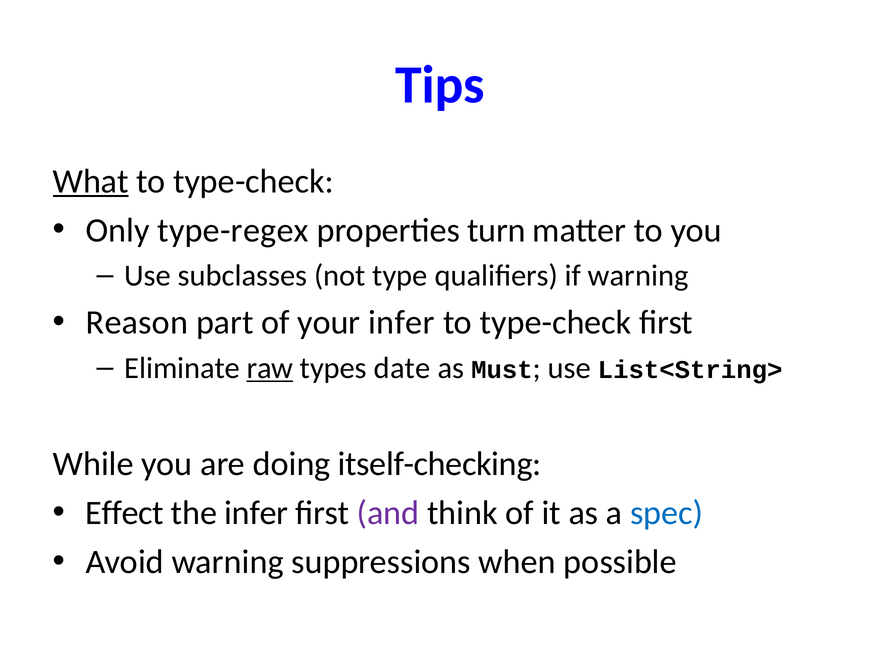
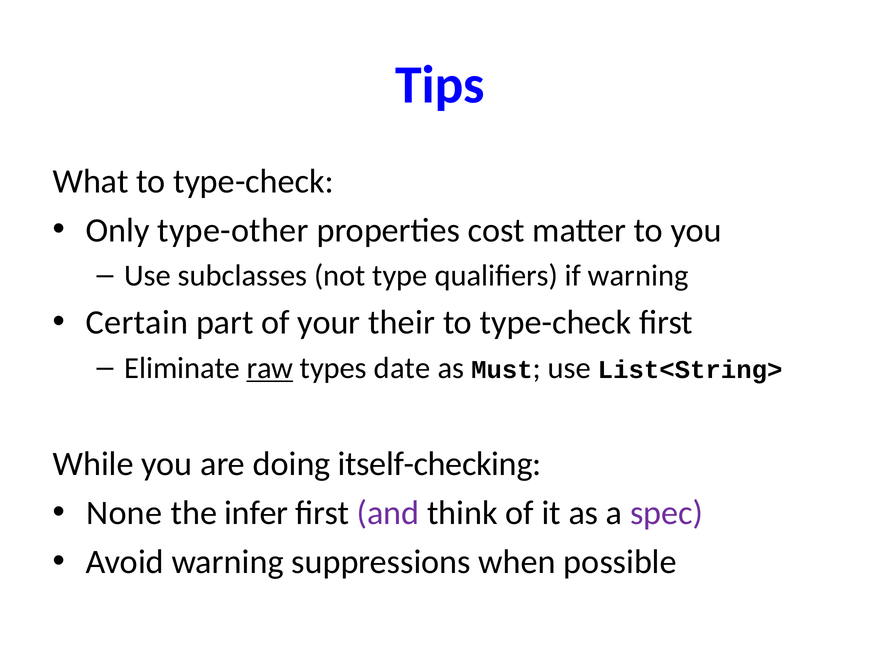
What underline: present -> none (91, 181)
type-regex: type-regex -> type-other (233, 230)
turn: turn -> cost (496, 230)
Reason: Reason -> Certain (137, 323)
your infer: infer -> their (402, 323)
Effect: Effect -> None (124, 513)
spec colour: blue -> purple (667, 513)
